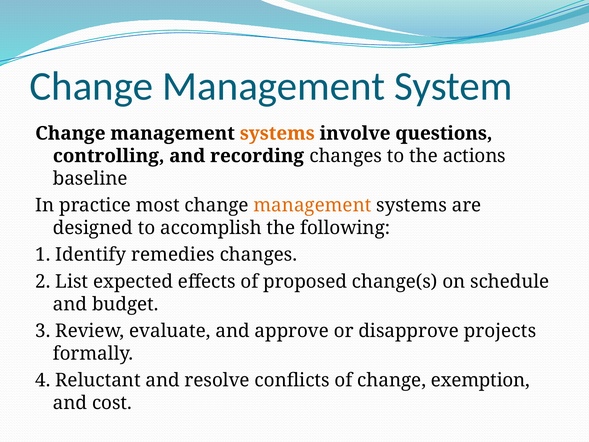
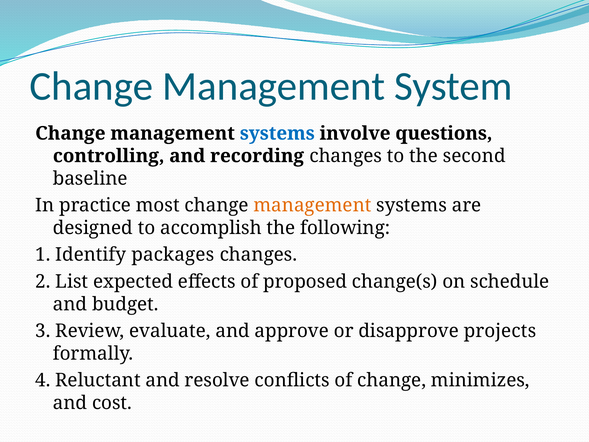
systems colour: orange -> blue (277, 133)
actions: actions -> second (474, 156)
remedies: remedies -> packages (173, 255)
exemption: exemption -> minimizes (480, 380)
